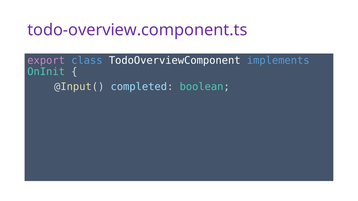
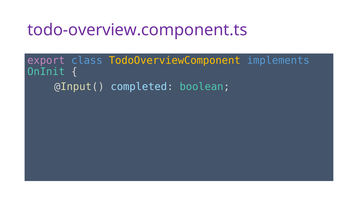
TodoOverviewComponent colour: white -> yellow (175, 61)
